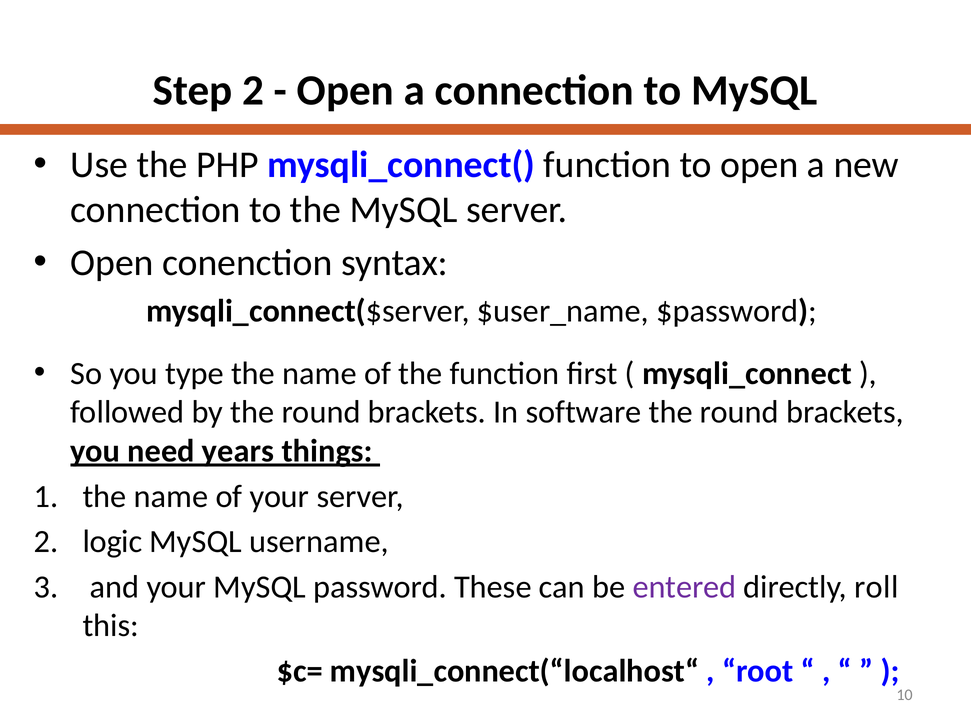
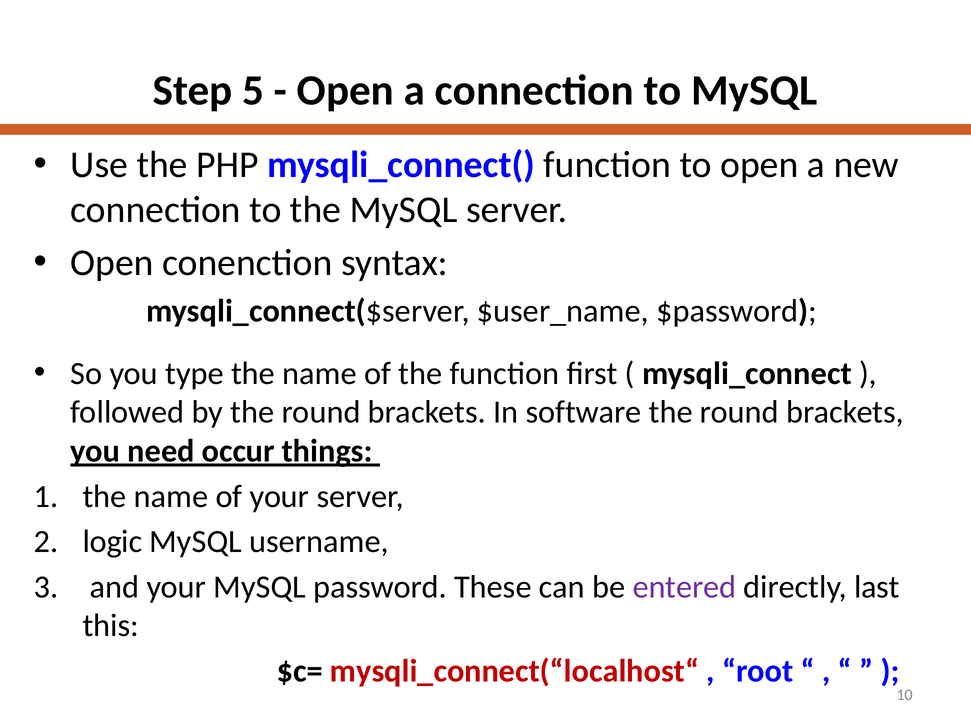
Step 2: 2 -> 5 (253, 91)
years: years -> occur (238, 451)
roll: roll -> last (877, 587)
mysqli_connect(“localhost“ colour: black -> red (515, 671)
